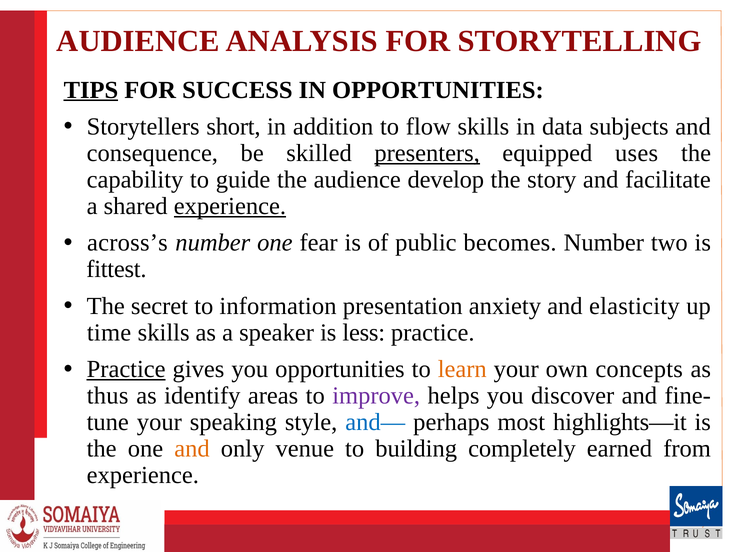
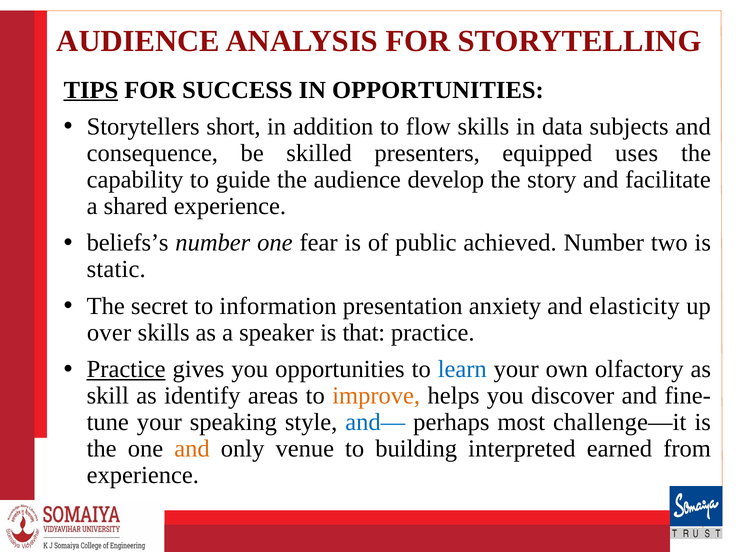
presenters underline: present -> none (427, 153)
experience underline: present -> none (230, 206)
across’s: across’s -> beliefs’s (128, 243)
becomes: becomes -> achieved (510, 243)
fittest: fittest -> static (116, 269)
time: time -> over (109, 332)
less: less -> that (364, 332)
learn colour: orange -> blue (462, 369)
concepts: concepts -> olfactory (639, 369)
thus: thus -> skill (108, 396)
improve colour: purple -> orange (376, 396)
highlights—it: highlights—it -> challenge—it (620, 422)
completely: completely -> interpreted (522, 449)
